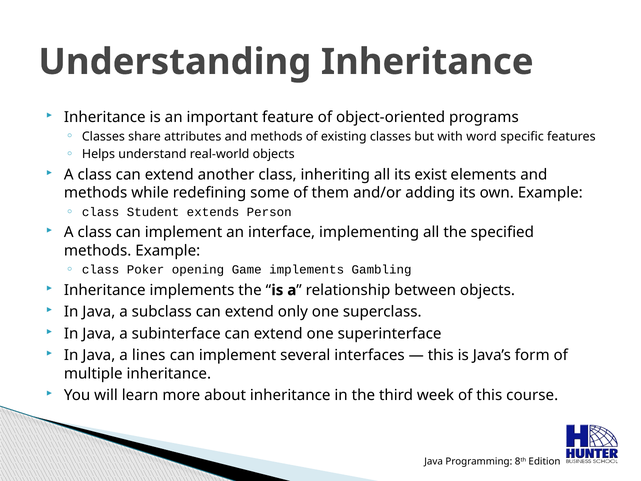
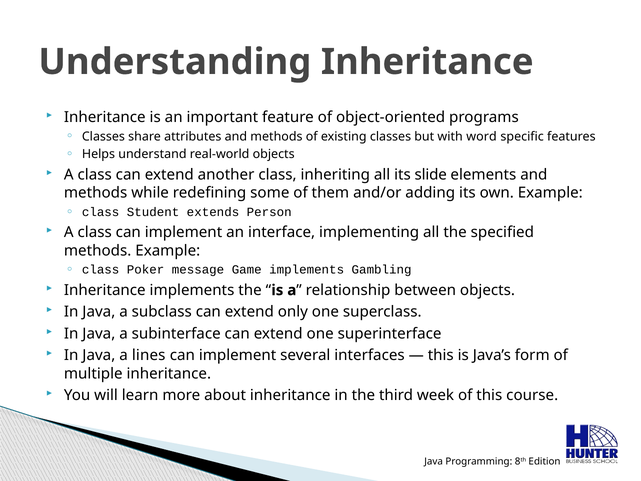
exist: exist -> slide (431, 175)
opening: opening -> message (198, 270)
